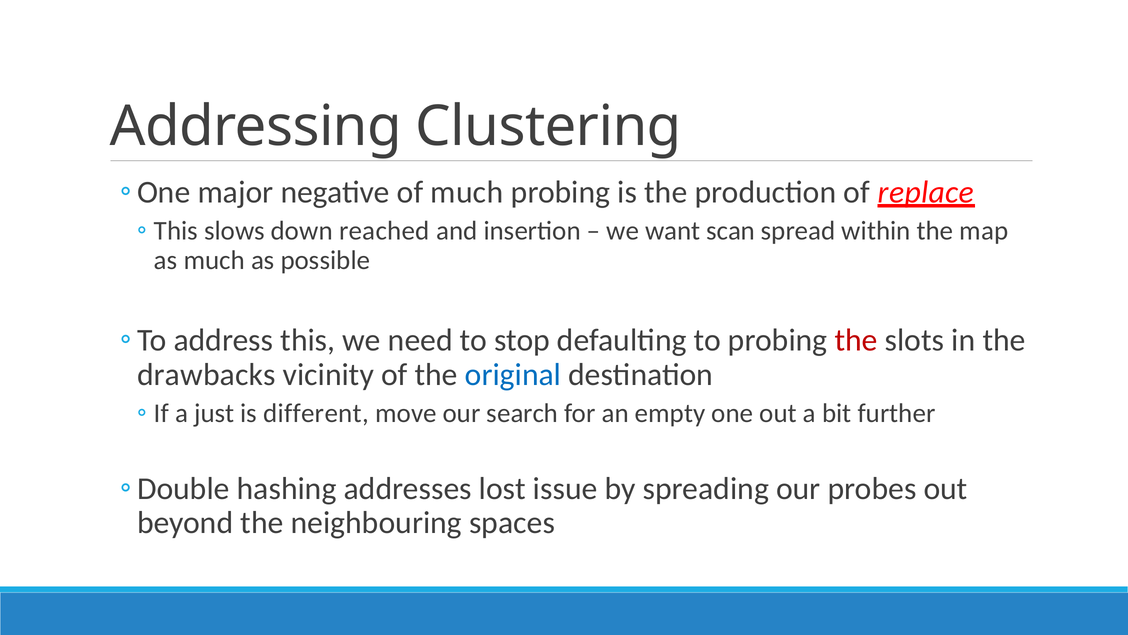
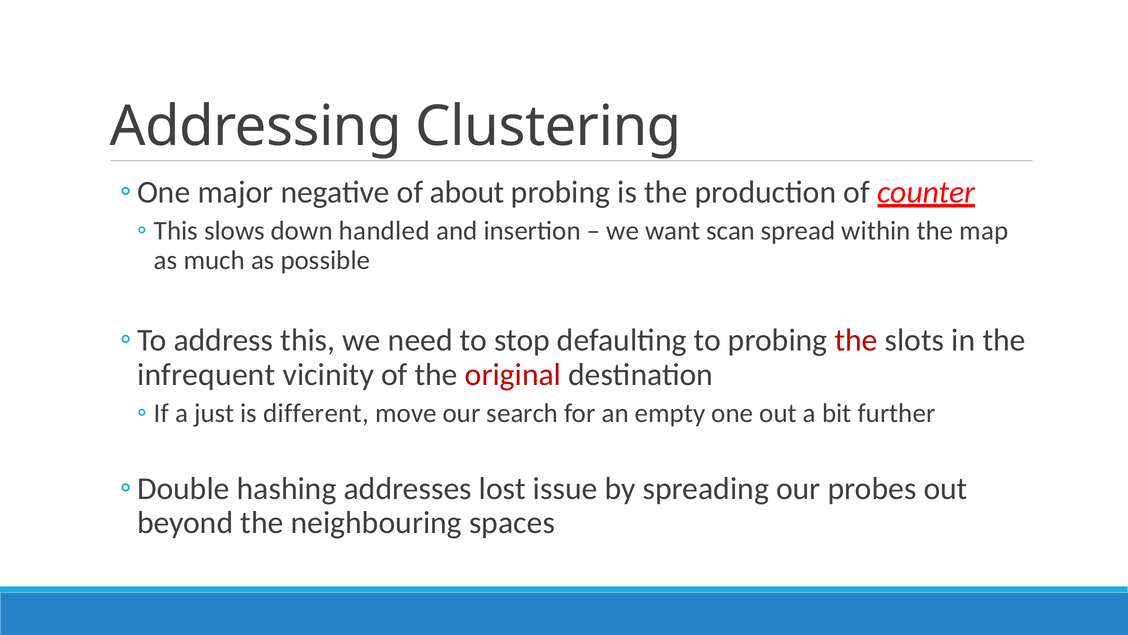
of much: much -> about (467, 192)
replace: replace -> counter (926, 192)
reached: reached -> handled (384, 231)
drawbacks: drawbacks -> infrequent (206, 374)
original colour: blue -> red (513, 374)
